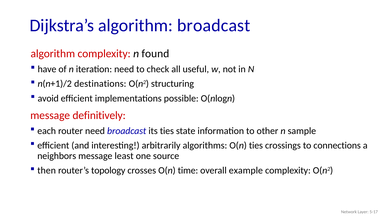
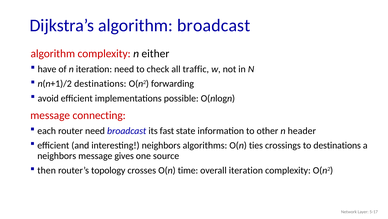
found: found -> either (155, 54)
useful: useful -> traffic (196, 69)
structuring: structuring -> forwarding (173, 83)
definitively: definitively -> connecting (99, 115)
its ties: ties -> fast (167, 130)
sample: sample -> header (302, 130)
interesting arbitrarily: arbitrarily -> neighbors (161, 145)
to connections: connections -> destinations (337, 145)
least: least -> gives (124, 155)
overall example: example -> iteration (246, 170)
